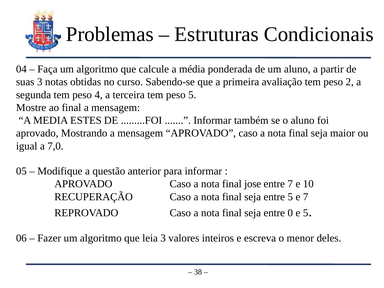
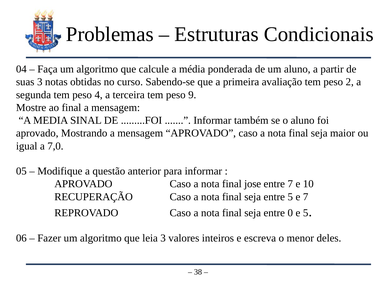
peso 5: 5 -> 9 (192, 95)
ESTES: ESTES -> SINAL (86, 120)
